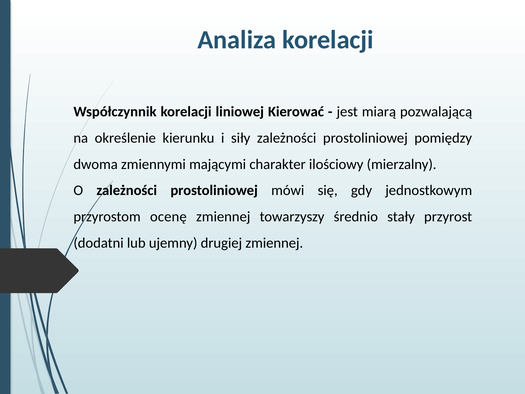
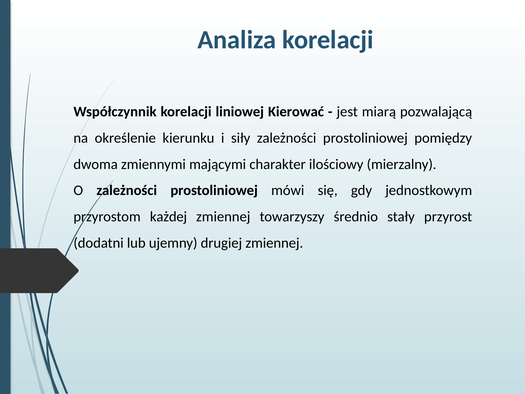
ocenę: ocenę -> każdej (169, 217)
